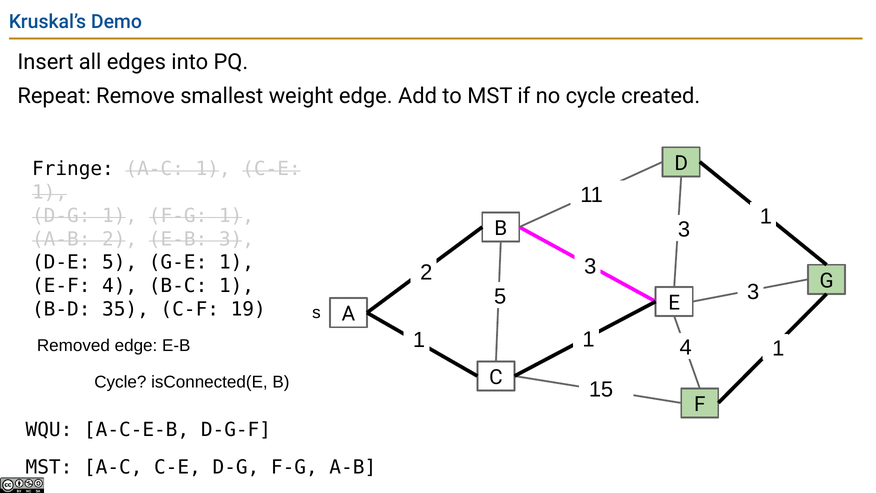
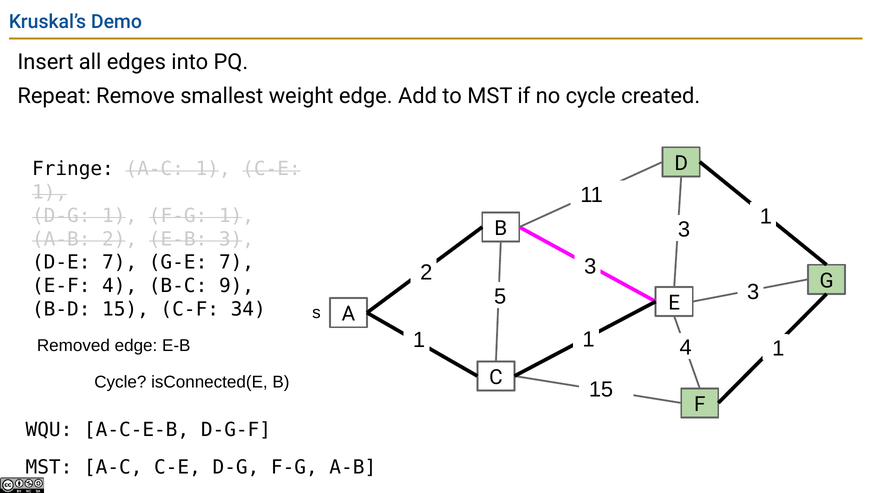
D-E 5: 5 -> 7 (120, 262)
G-E 1: 1 -> 7 (237, 262)
B-C 1: 1 -> 9 (237, 286)
B-D 35: 35 -> 15 (125, 309)
19: 19 -> 34 (248, 309)
